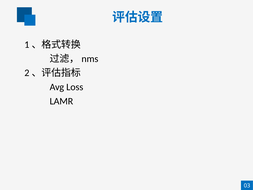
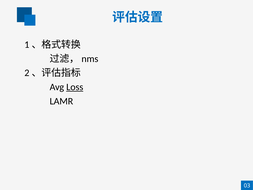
Loss underline: none -> present (75, 87)
